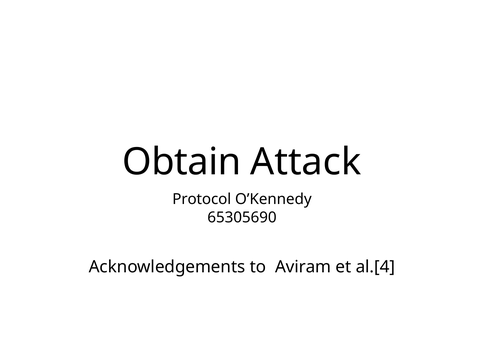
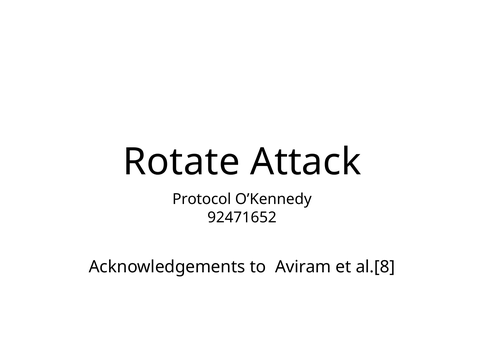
Obtain: Obtain -> Rotate (181, 162)
65305690: 65305690 -> 92471652 (242, 217)
al.[4: al.[4 -> al.[8 (375, 267)
